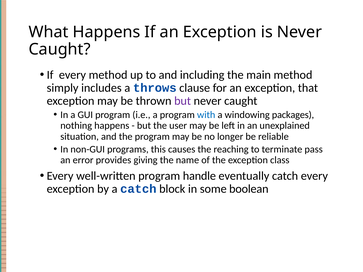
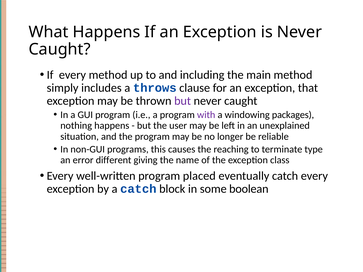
with colour: blue -> purple (206, 115)
pass: pass -> type (314, 149)
provides: provides -> different (114, 160)
handle: handle -> placed (199, 176)
